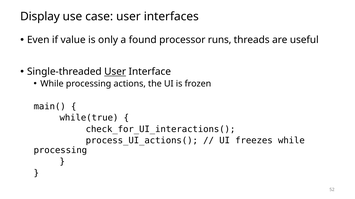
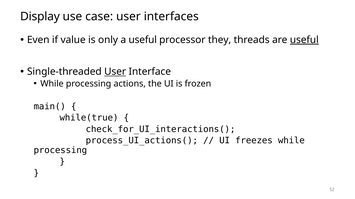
a found: found -> useful (143, 40)
runs: runs -> they (220, 40)
useful underline: none -> present (304, 40)
